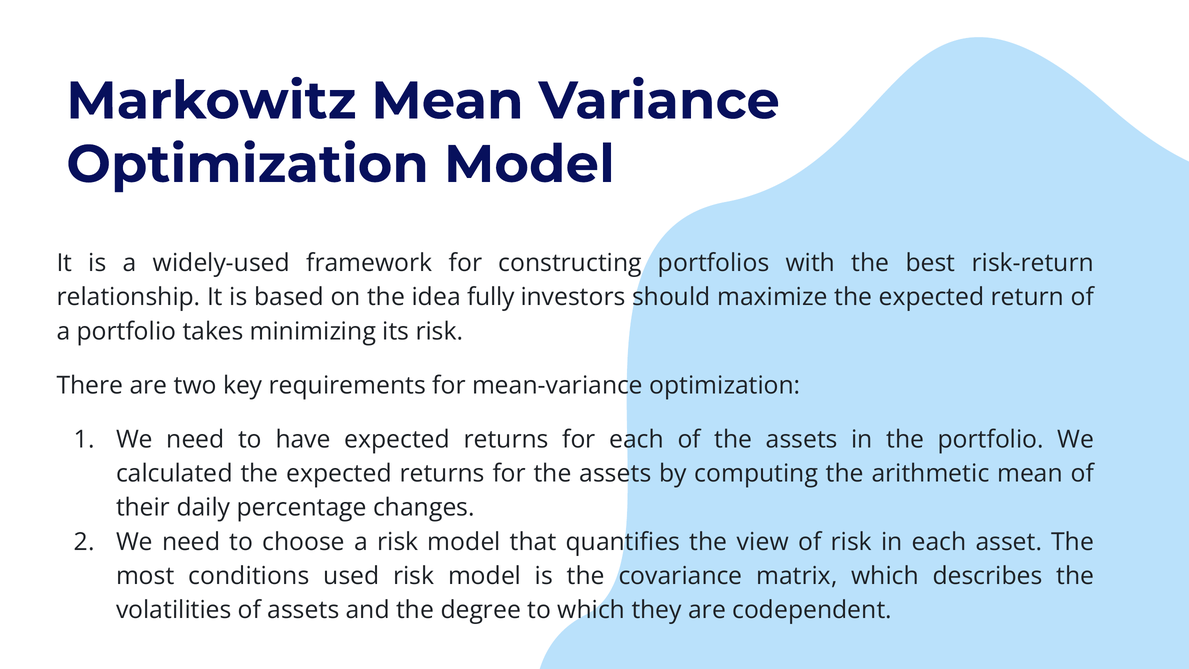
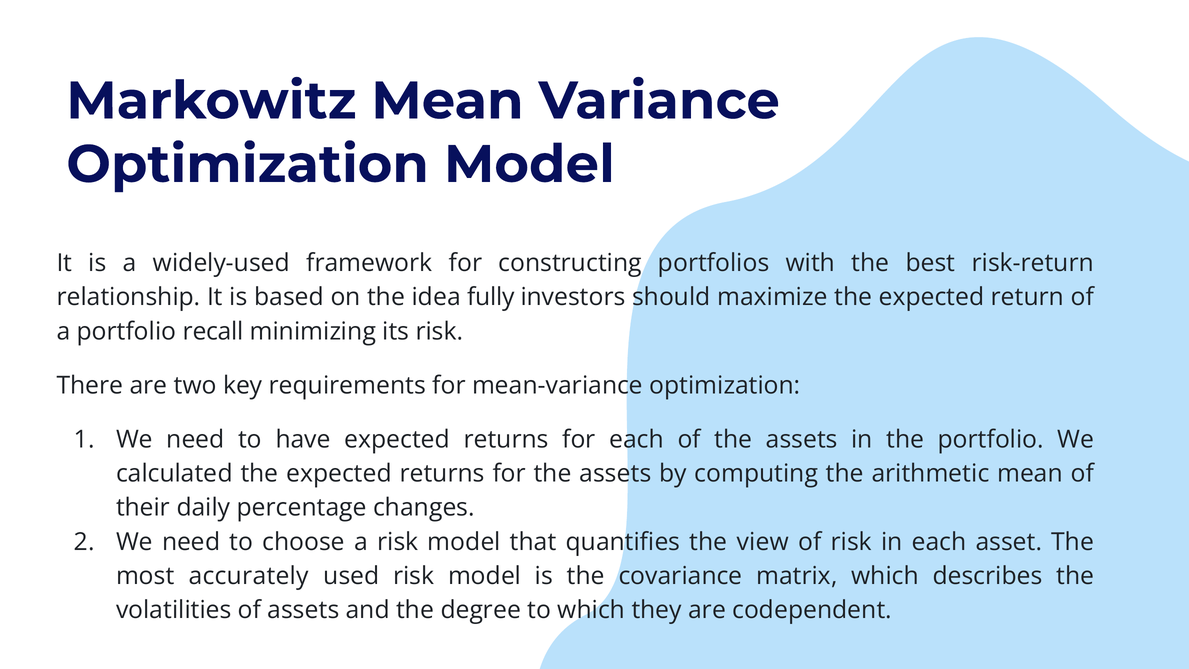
takes: takes -> recall (213, 331)
conditions: conditions -> accurately (249, 576)
